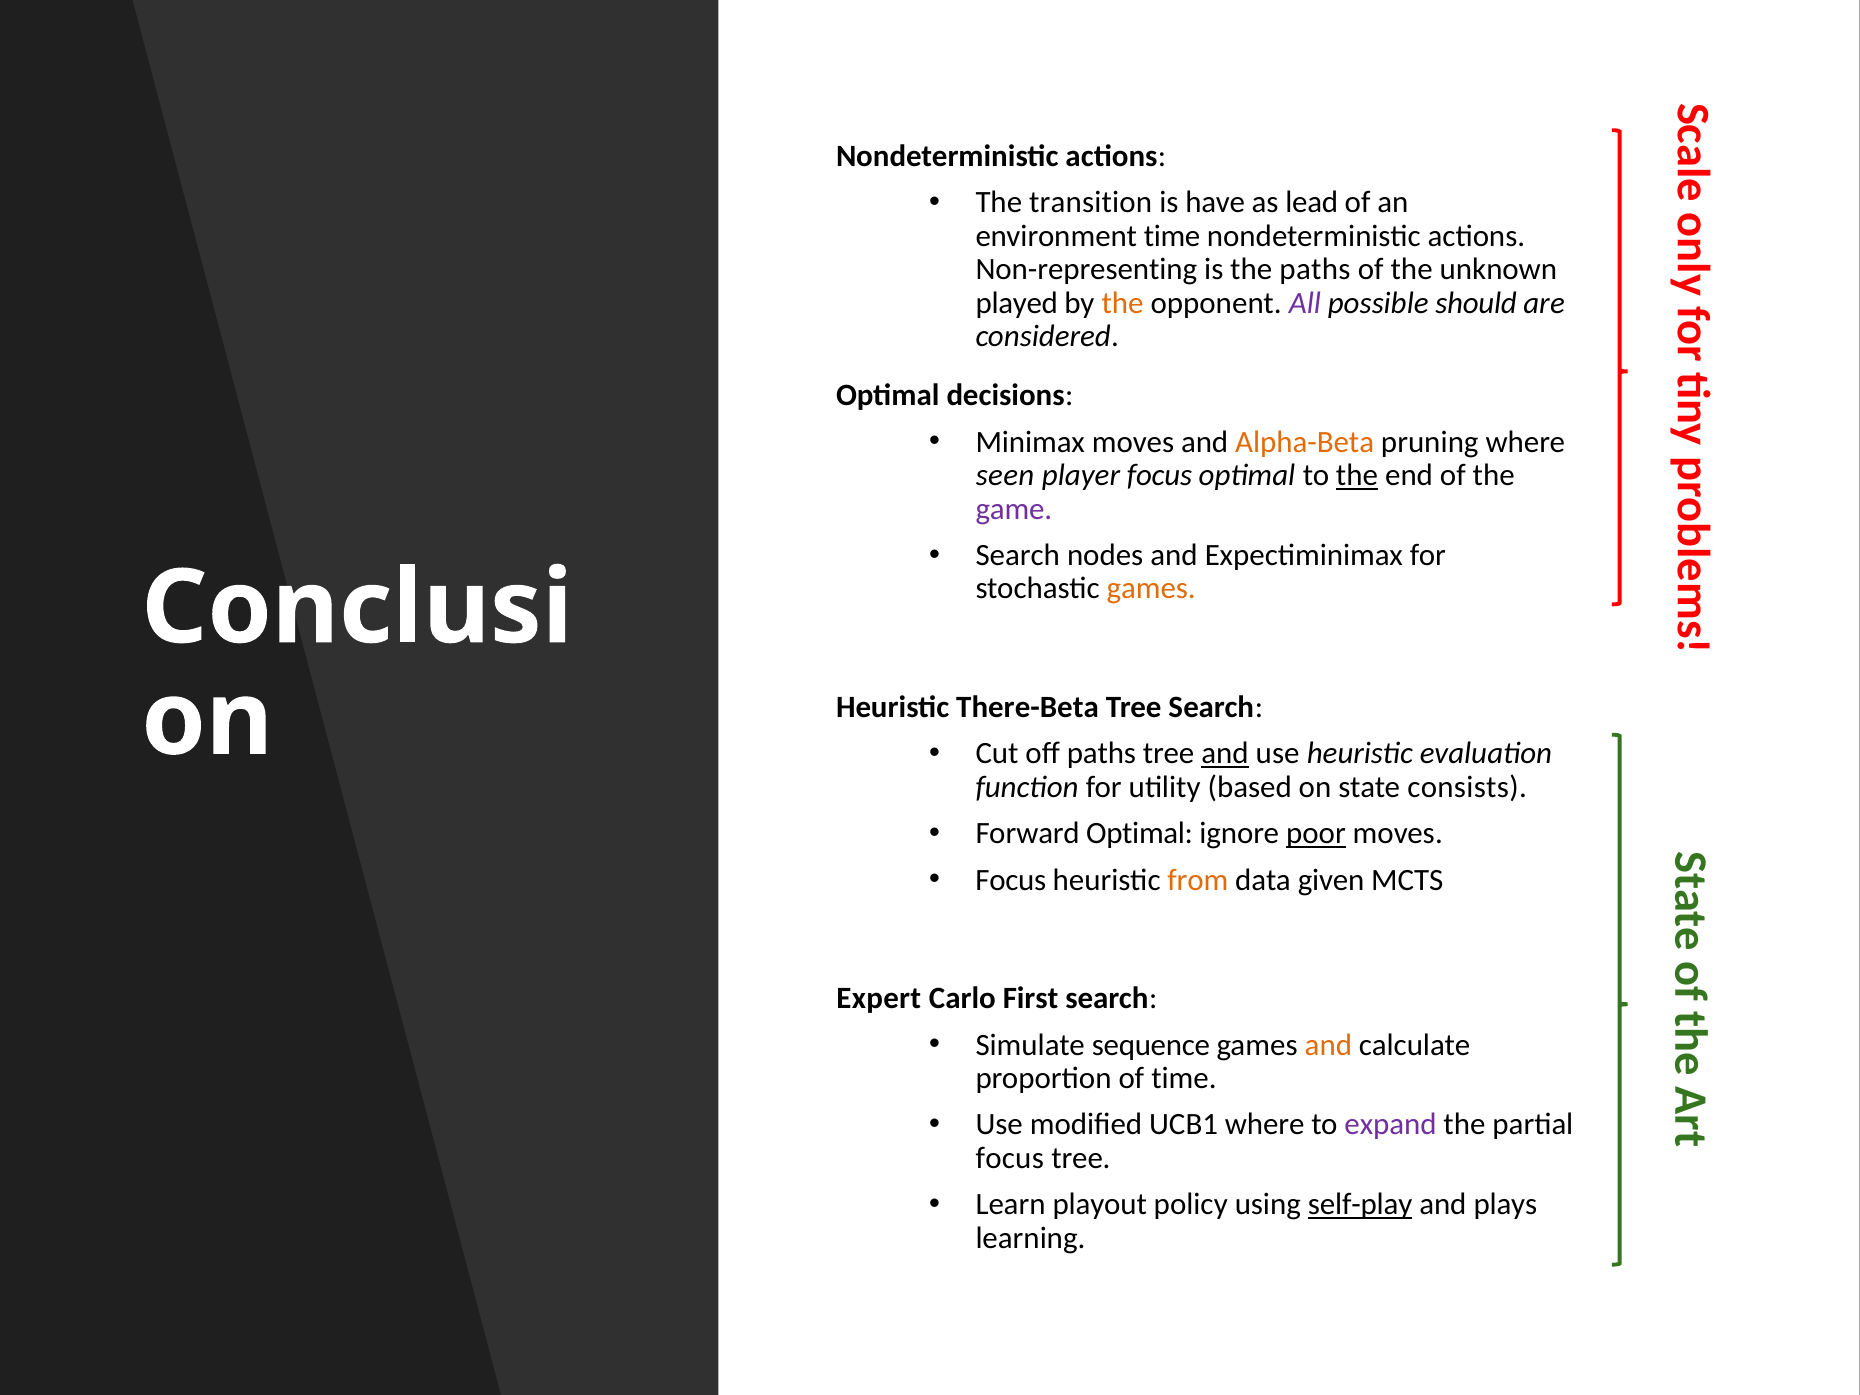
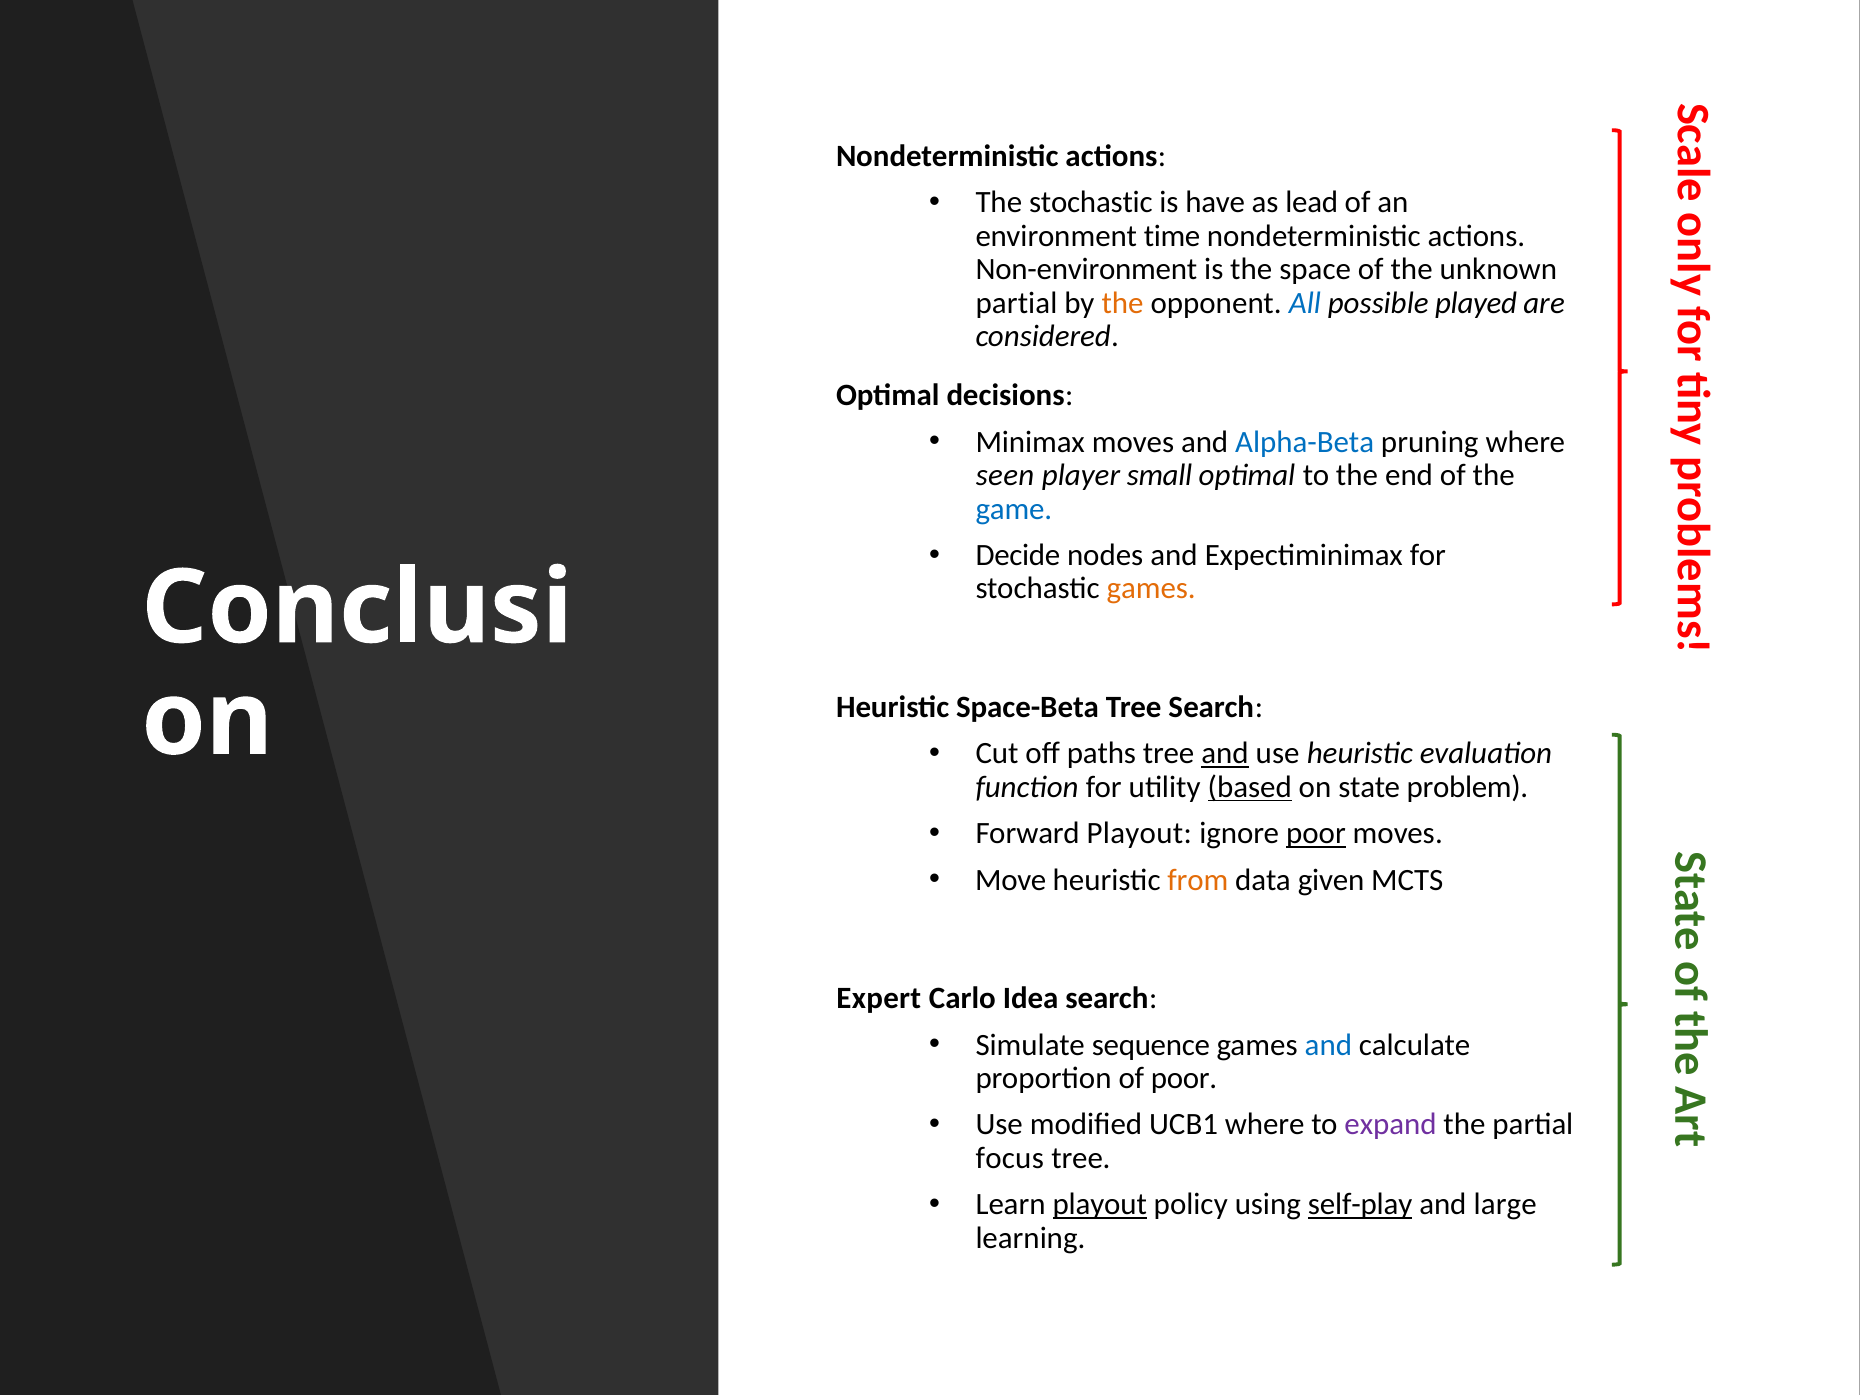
The transition: transition -> stochastic (1091, 202)
Non-representing: Non-representing -> Non-environment (1086, 269)
the paths: paths -> space (1315, 269)
played: played -> partial (1017, 303)
All colour: purple -> blue (1305, 303)
should: should -> played (1476, 303)
Alpha-Beta colour: orange -> blue (1305, 442)
player focus: focus -> small (1160, 475)
the underline: present -> none (1357, 475)
game colour: purple -> blue (1014, 509)
Search: Search -> Decide (1018, 555)
There-Beta: There-Beta -> Space-Beta (1028, 707)
based underline: none -> present (1250, 787)
consists: consists -> problem (1467, 787)
Forward Optimal: Optimal -> Playout (1139, 834)
Focus: Focus -> Move (1011, 880)
First: First -> Idea (1031, 998)
and colour: orange -> blue (1328, 1045)
of time: time -> poor (1184, 1078)
playout underline: none -> present (1100, 1204)
plays: plays -> large (1505, 1204)
